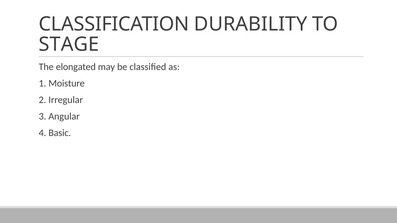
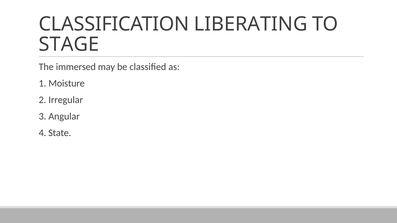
DURABILITY: DURABILITY -> LIBERATING (251, 24)
elongated: elongated -> immersed (76, 67)
Basic: Basic -> State (60, 133)
